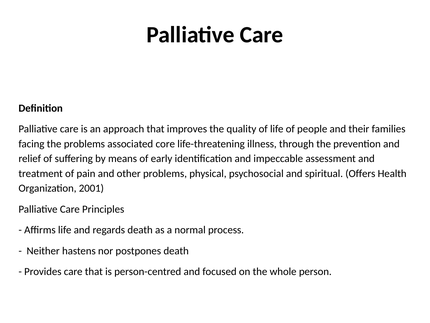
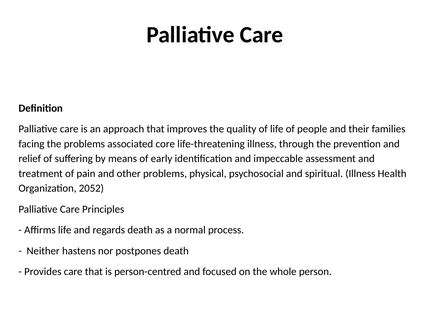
spiritual Offers: Offers -> Illness (360, 173)
2001: 2001 -> 2052 (91, 188)
